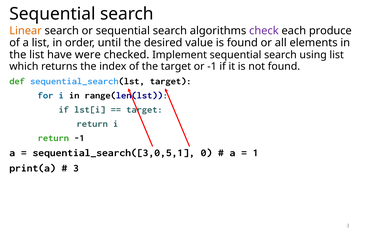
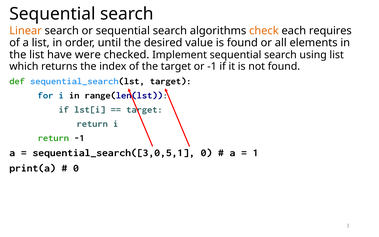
check colour: purple -> orange (264, 31)
produce: produce -> requires (330, 31)
3: 3 -> 0 (76, 168)
